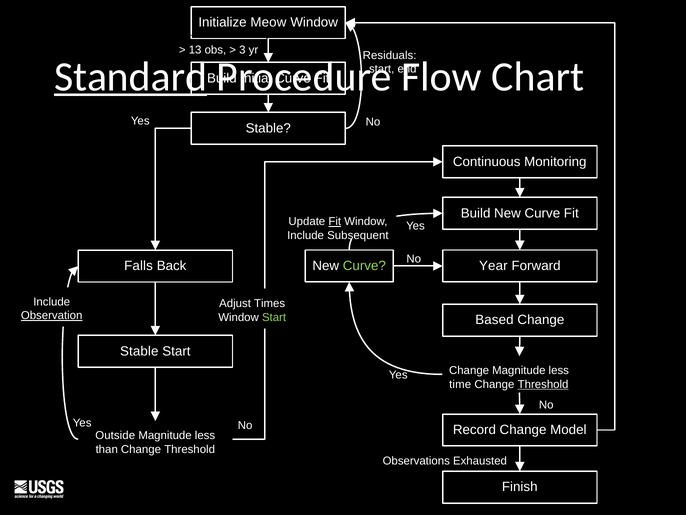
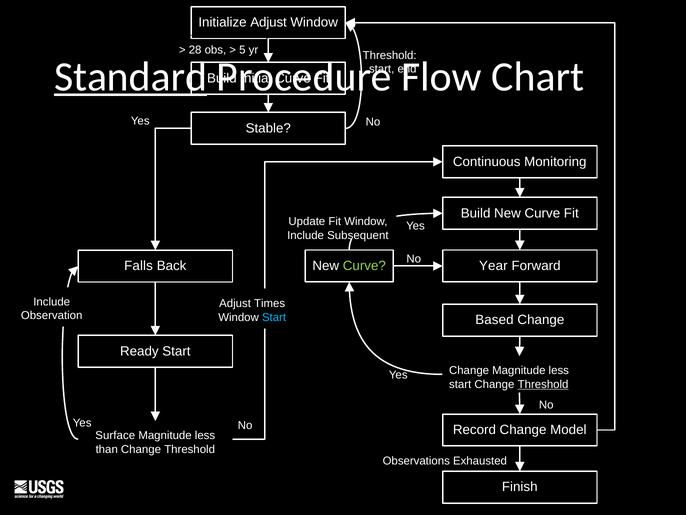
Initialize Meow: Meow -> Adjust (269, 22)
13: 13 -> 28 (195, 50)
3: 3 -> 5 (242, 50)
Residuals: Residuals -> Threshold (390, 55)
Fit underline: present -> none (335, 221)
Observation underline: present -> none (52, 315)
Start colour: light green -> light blue (274, 317)
Stable: Stable -> Ready (139, 351)
time: time -> start (460, 384)
Outside: Outside -> Surface (115, 435)
